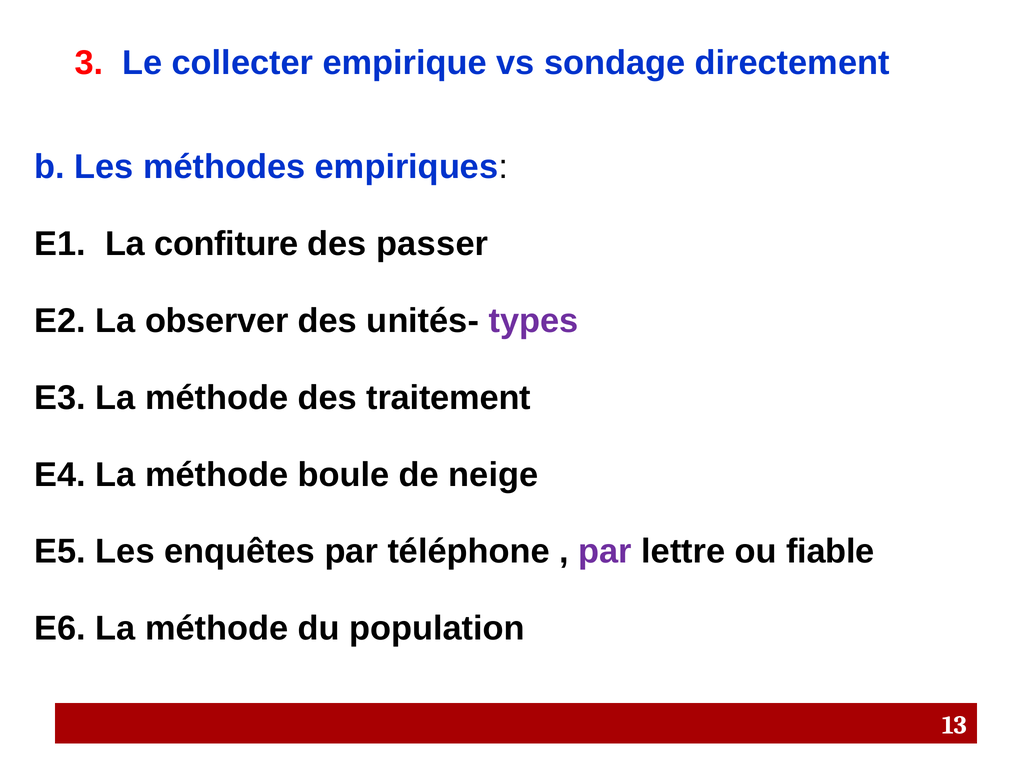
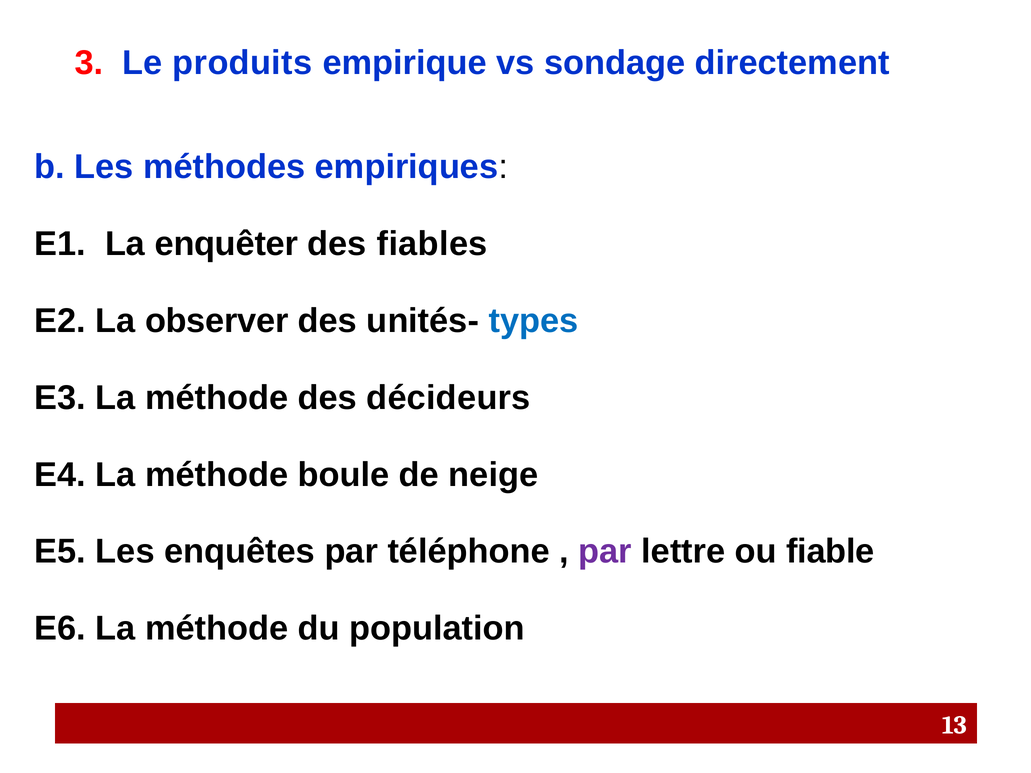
collecter: collecter -> produits (242, 63)
confiture: confiture -> enquêter (226, 244)
passer: passer -> fiables (432, 244)
types colour: purple -> blue (533, 321)
traitement: traitement -> décideurs (448, 398)
